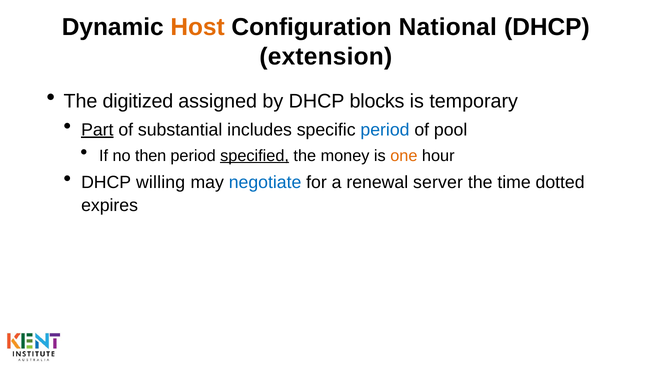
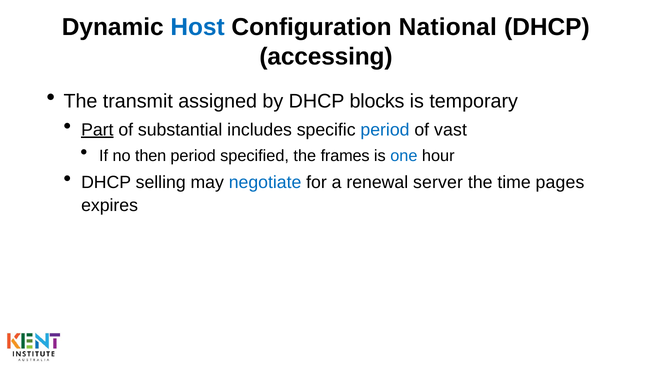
Host colour: orange -> blue (198, 27)
extension: extension -> accessing (326, 57)
digitized: digitized -> transmit (138, 101)
pool: pool -> vast (451, 130)
specified underline: present -> none (255, 156)
money: money -> frames (345, 156)
one colour: orange -> blue (404, 156)
willing: willing -> selling (161, 182)
dotted: dotted -> pages (560, 182)
